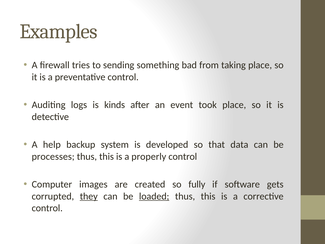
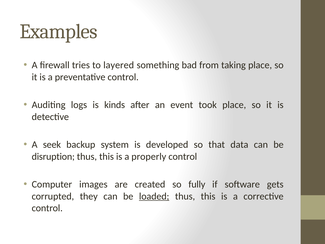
sending: sending -> layered (119, 65)
help: help -> seek (52, 144)
processes: processes -> disruption (53, 156)
they underline: present -> none (89, 196)
